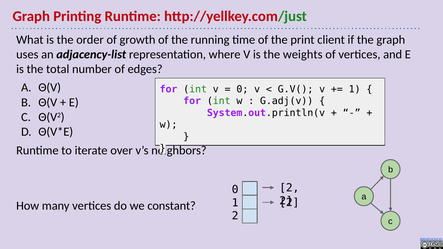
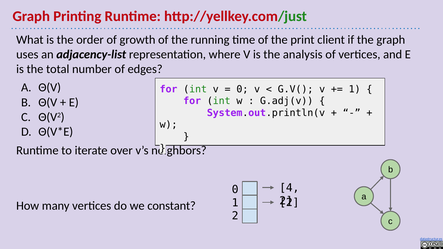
weights: weights -> analysis (303, 54)
2: 2 -> 4 (289, 188)
